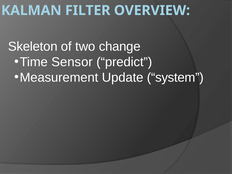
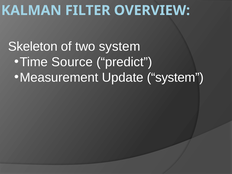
two change: change -> system (120, 47)
Sensor: Sensor -> Source (72, 62)
